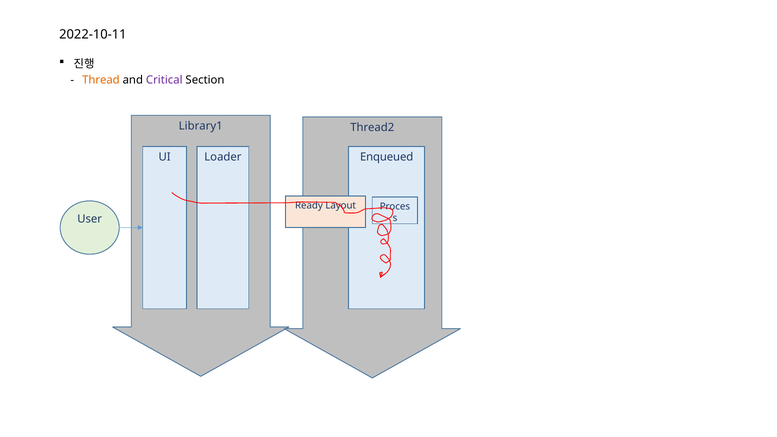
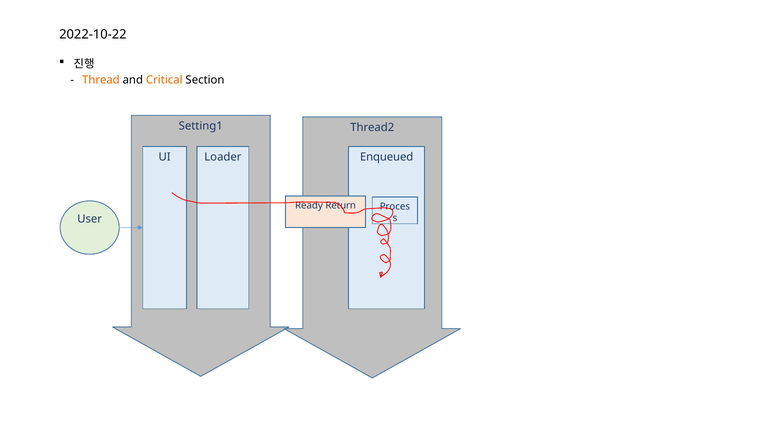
2022-10-11: 2022-10-11 -> 2022-10-22 (93, 35)
Critical colour: purple -> orange (164, 80)
Library1: Library1 -> Setting1 (201, 126)
Layout: Layout -> Return (341, 205)
